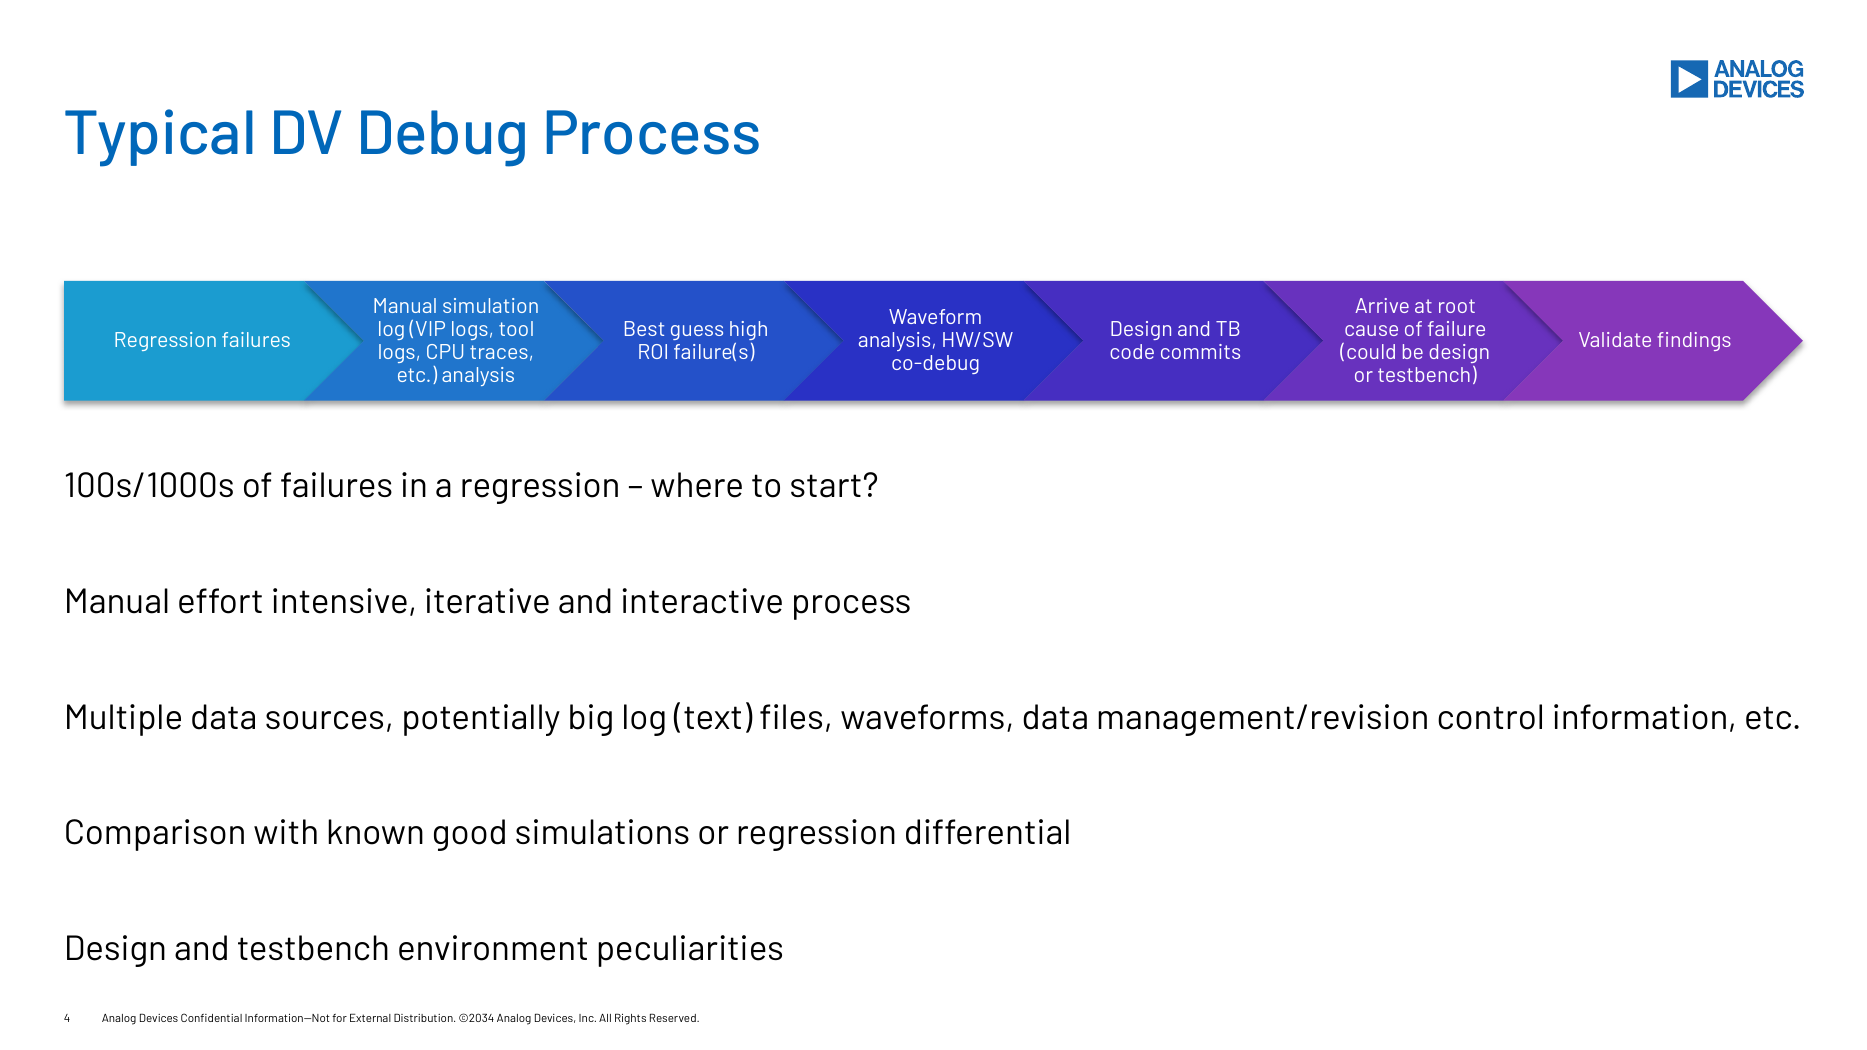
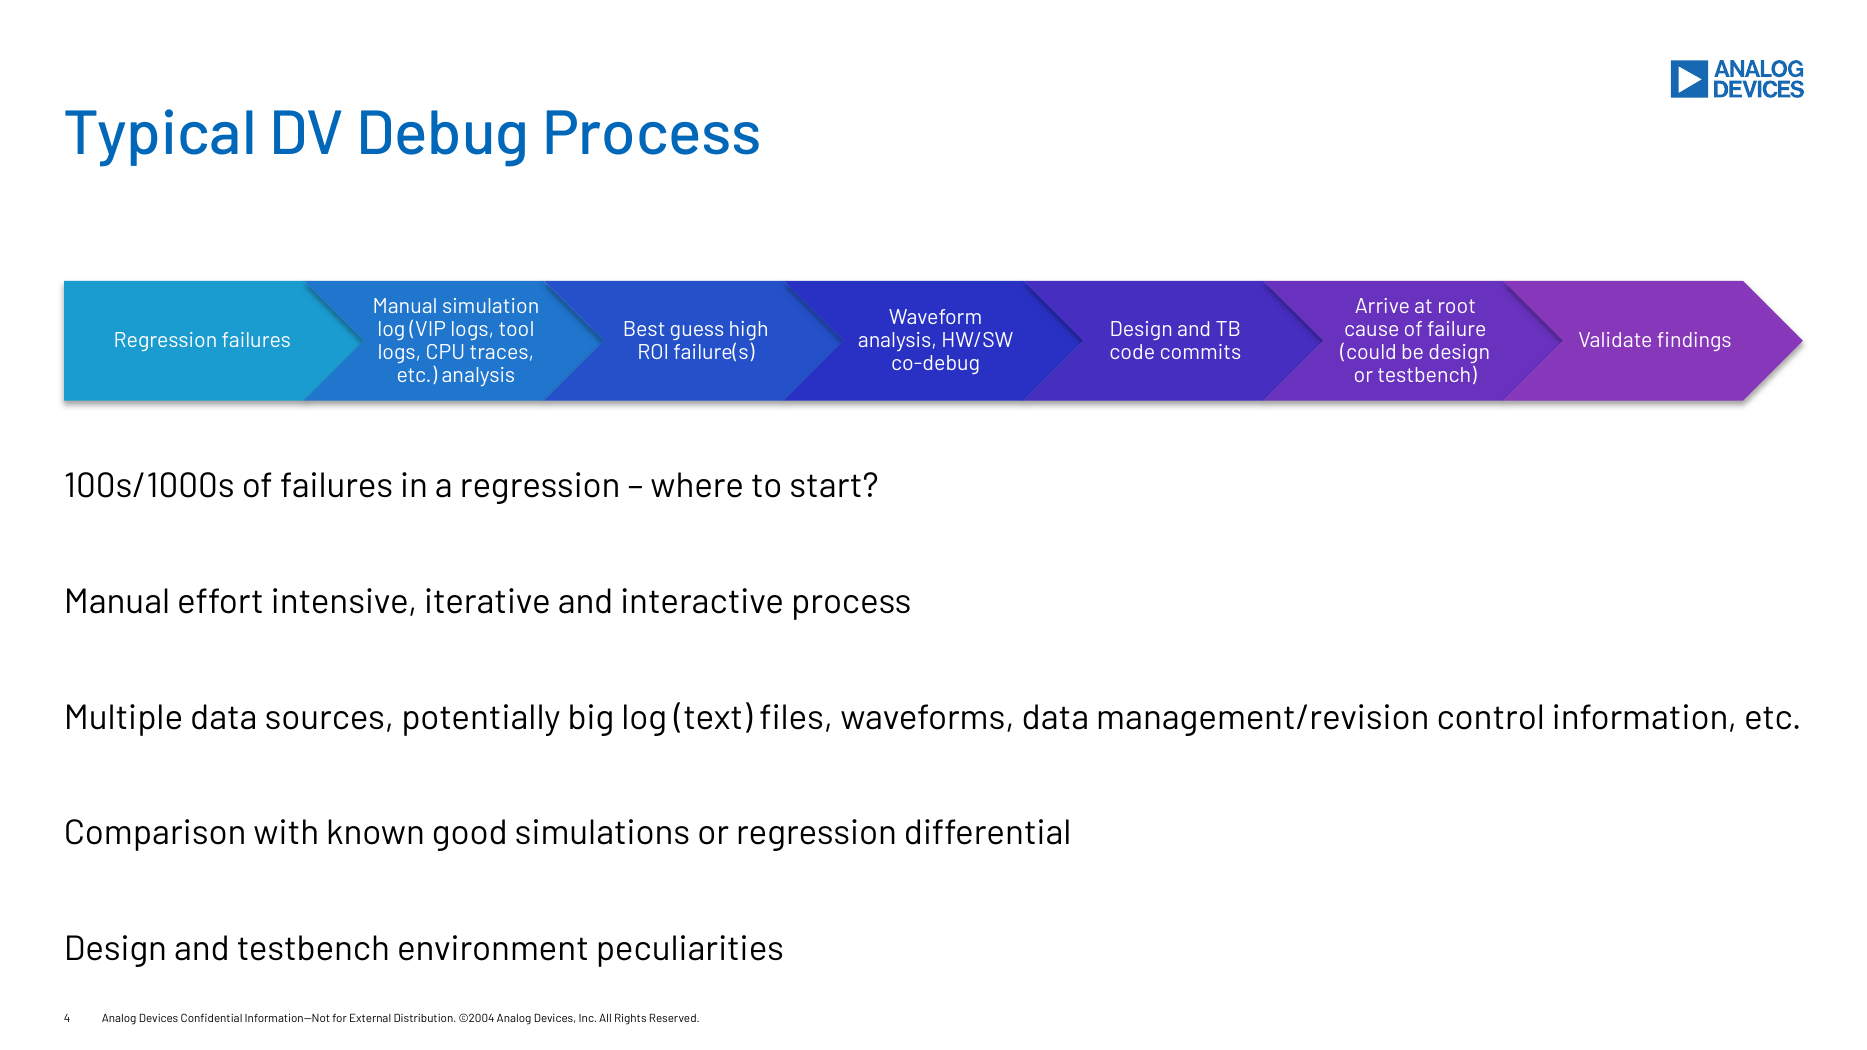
©2034: ©2034 -> ©2004 (477, 1019)
